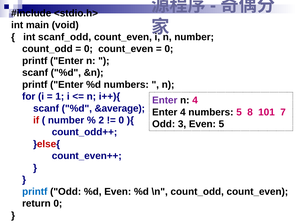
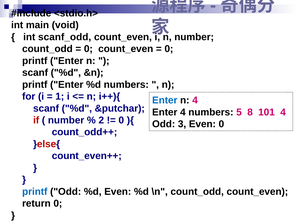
Enter colour: purple -> blue (165, 100)
&average: &average -> &putchar (120, 108)
101 7: 7 -> 4 (283, 112)
Even 5: 5 -> 0 (221, 124)
